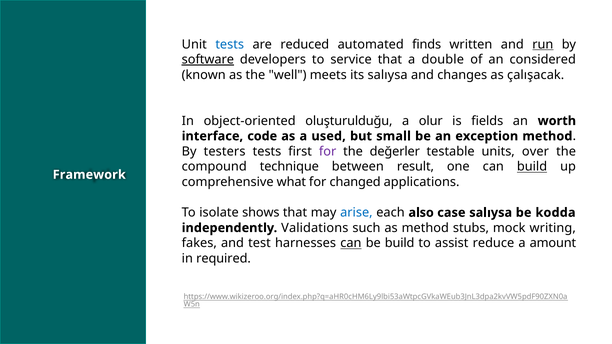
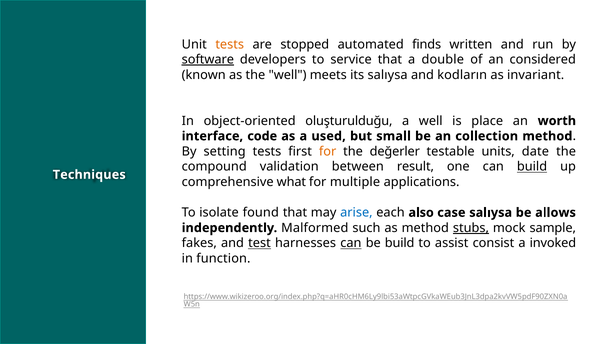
tests colour: blue -> orange (230, 44)
reduced: reduced -> stopped (305, 44)
run underline: present -> none (543, 44)
changes: changes -> kodların (462, 75)
çalışacak: çalışacak -> invariant (536, 75)
a olur: olur -> well (431, 121)
fields: fields -> place (487, 121)
exception: exception -> collection (487, 136)
testers: testers -> setting (225, 152)
for colour: purple -> orange (328, 152)
over: over -> date (535, 152)
technique: technique -> validation (289, 167)
Framework: Framework -> Techniques (89, 175)
changed: changed -> multiple (355, 182)
shows: shows -> found (261, 213)
kodda: kodda -> allows (556, 213)
Validations: Validations -> Malformed (315, 228)
stubs underline: none -> present (471, 228)
writing: writing -> sample (553, 228)
test underline: none -> present (260, 243)
reduce: reduce -> consist (493, 243)
amount: amount -> invoked (553, 243)
required: required -> function (223, 259)
